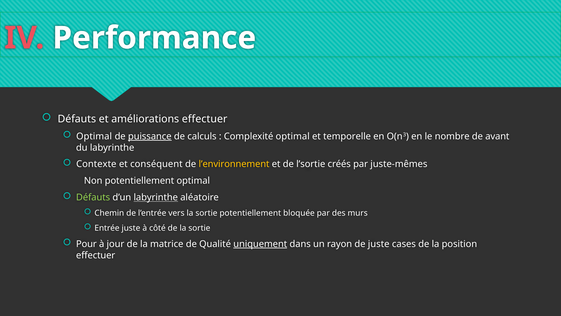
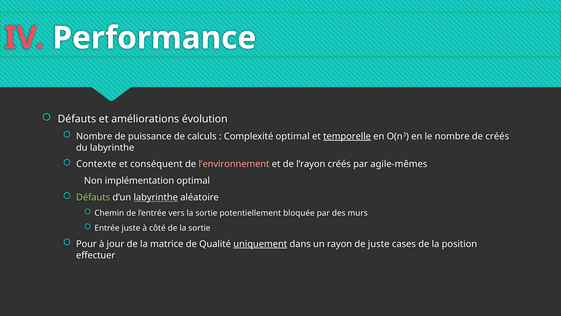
améliorations effectuer: effectuer -> évolution (205, 119)
Optimal: Optimal -> Nombre (94, 136)
puissance underline: present -> none (150, 136)
temporelle underline: none -> present (347, 136)
de avant: avant -> créés (497, 136)
l’environnement colour: yellow -> pink (234, 164)
l’sortie: l’sortie -> l’rayon (311, 164)
juste-mêmes: juste-mêmes -> agile-mêmes (399, 164)
Non potentiellement: potentiellement -> implémentation (139, 181)
